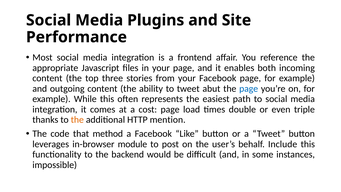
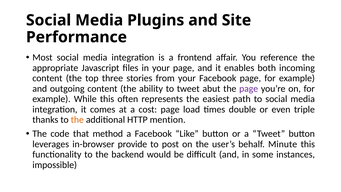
page colour: blue -> purple (249, 89)
module: module -> provide (132, 144)
Include: Include -> Minute (283, 144)
